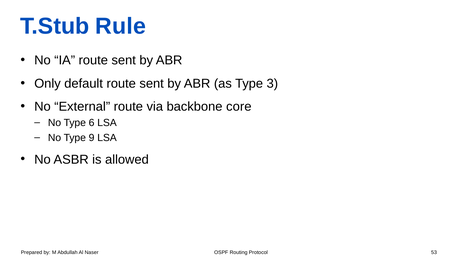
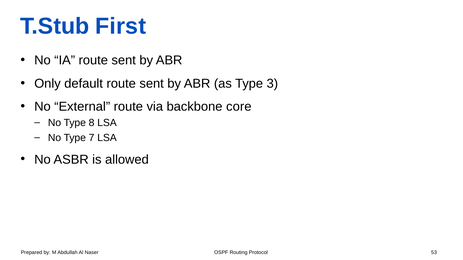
Rule: Rule -> First (121, 26)
6: 6 -> 8 (92, 123)
9: 9 -> 7 (92, 138)
